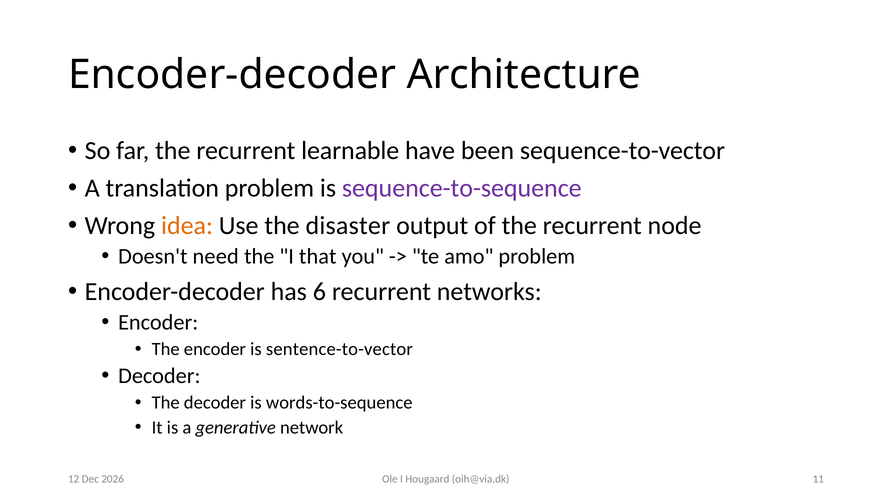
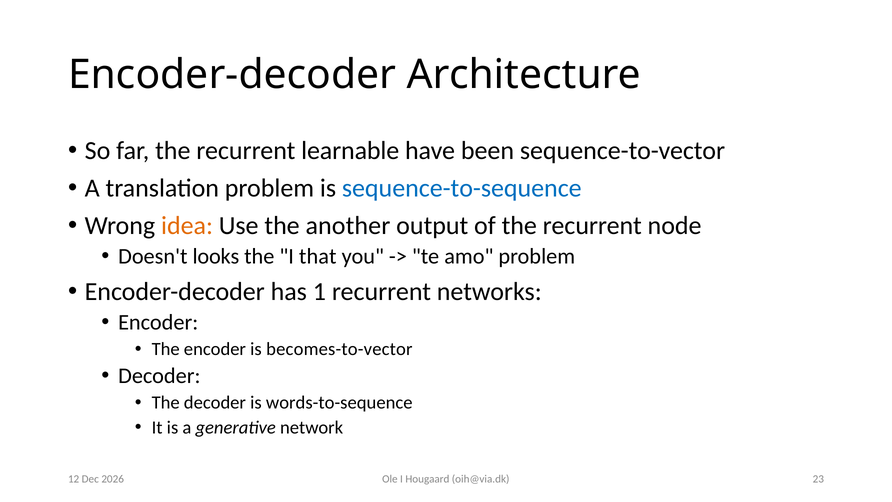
sequence-to-sequence colour: purple -> blue (462, 188)
disaster: disaster -> another (348, 225)
need: need -> looks (216, 256)
6: 6 -> 1 (319, 292)
sentence-to-vector: sentence-to-vector -> becomes-to-vector (339, 349)
11: 11 -> 23 (818, 479)
